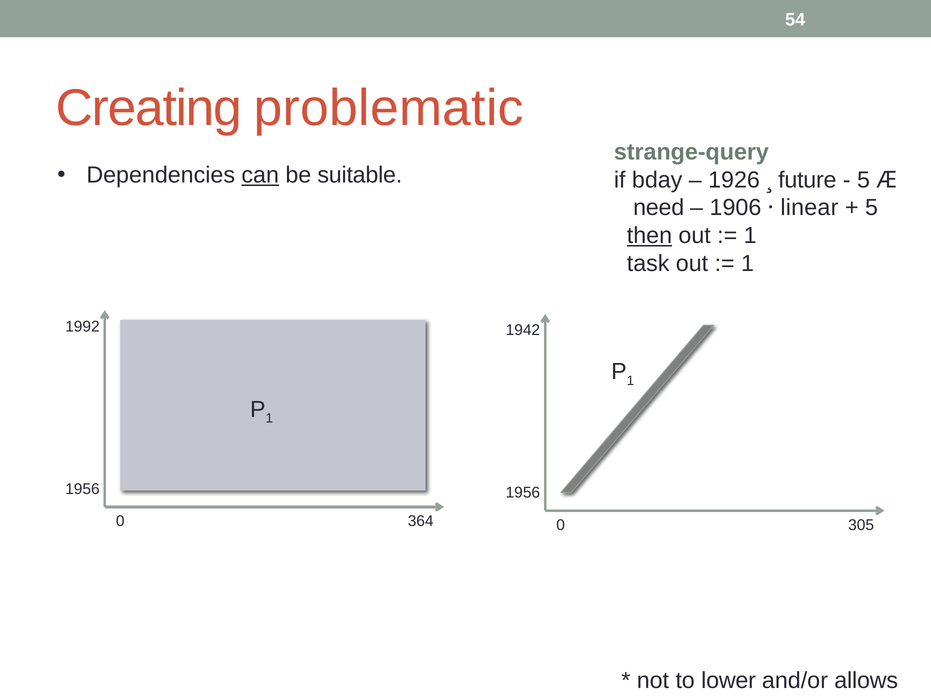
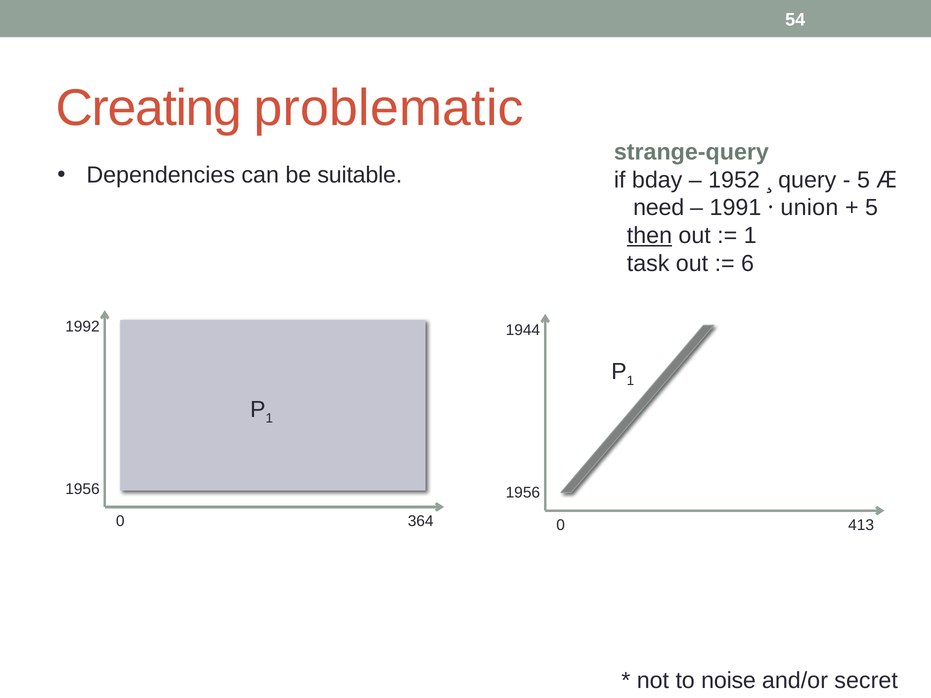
can underline: present -> none (260, 175)
1926: 1926 -> 1952 (734, 180)
future: future -> query (807, 180)
1906: 1906 -> 1991 (735, 208)
linear: linear -> union (809, 208)
1: 1 -> 6 (748, 264)
1942: 1942 -> 1944 (523, 330)
305: 305 -> 413 (861, 525)
lower: lower -> noise (729, 681)
allows: allows -> secret (866, 681)
